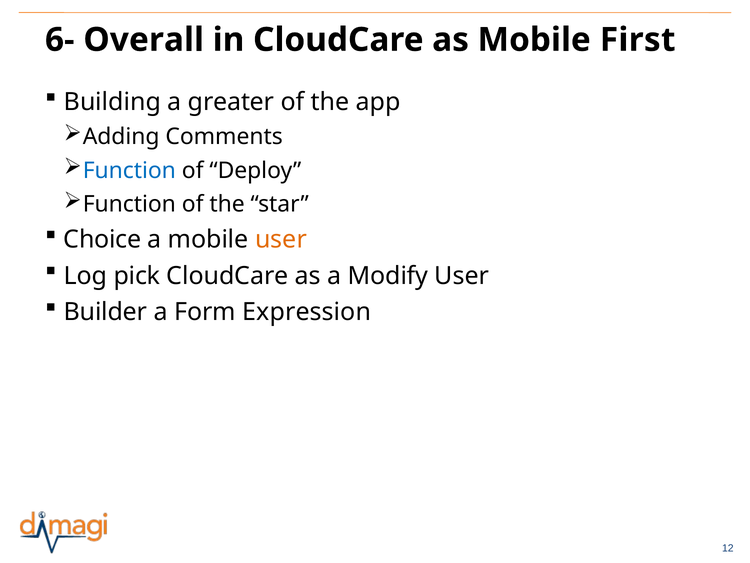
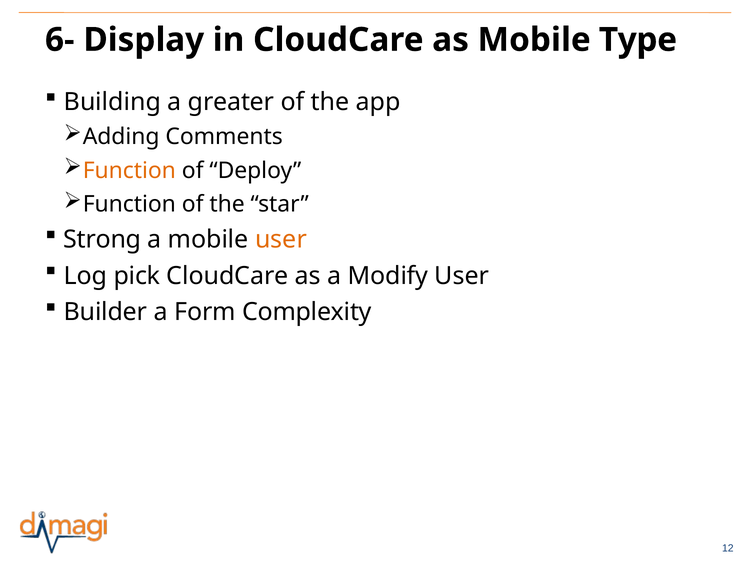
Overall: Overall -> Display (144, 40)
First: First -> Type (638, 40)
Function colour: blue -> orange (129, 170)
Choice: Choice -> Strong (102, 239)
Expression: Expression -> Complexity (307, 312)
